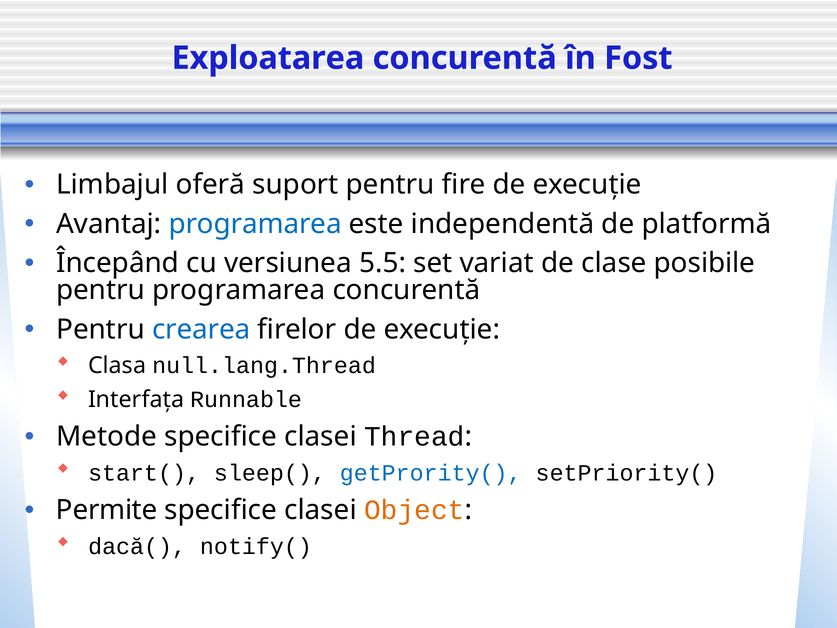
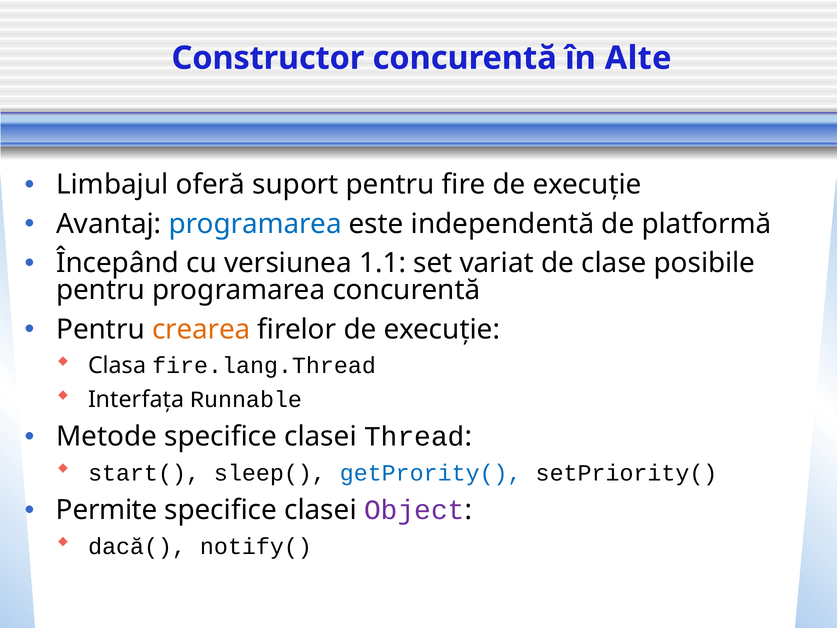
Exploatarea: Exploatarea -> Constructor (268, 58)
Fost: Fost -> Alte (638, 58)
5.5: 5.5 -> 1.1 (383, 263)
crearea colour: blue -> orange (201, 329)
null.lang.Thread: null.lang.Thread -> fire.lang.Thread (264, 366)
Object colour: orange -> purple (414, 510)
